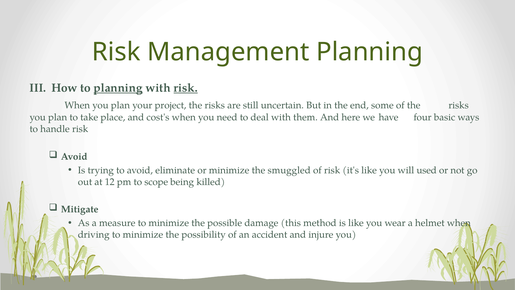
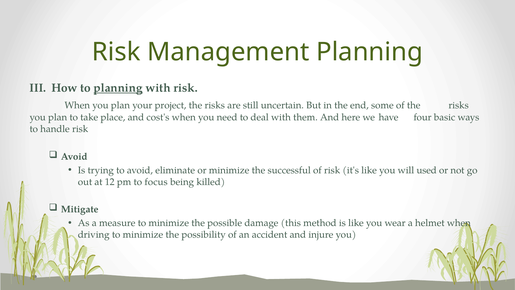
risk underline: present -> none (186, 88)
smuggled: smuggled -> successful (289, 170)
scope: scope -> focus (156, 182)
